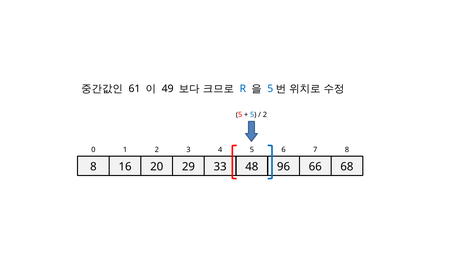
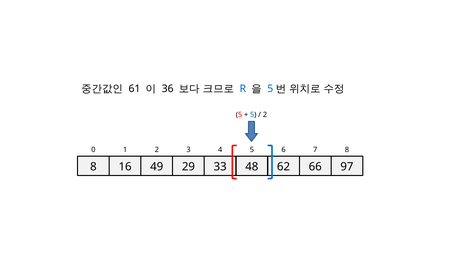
49: 49 -> 36 (168, 89)
20: 20 -> 49 (157, 167)
96: 96 -> 62 (284, 167)
68: 68 -> 97 (347, 167)
